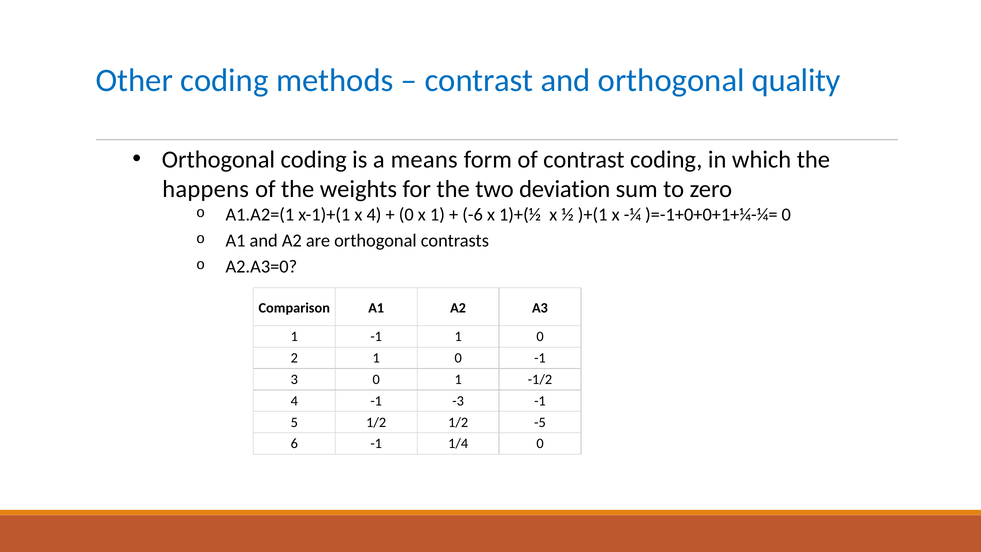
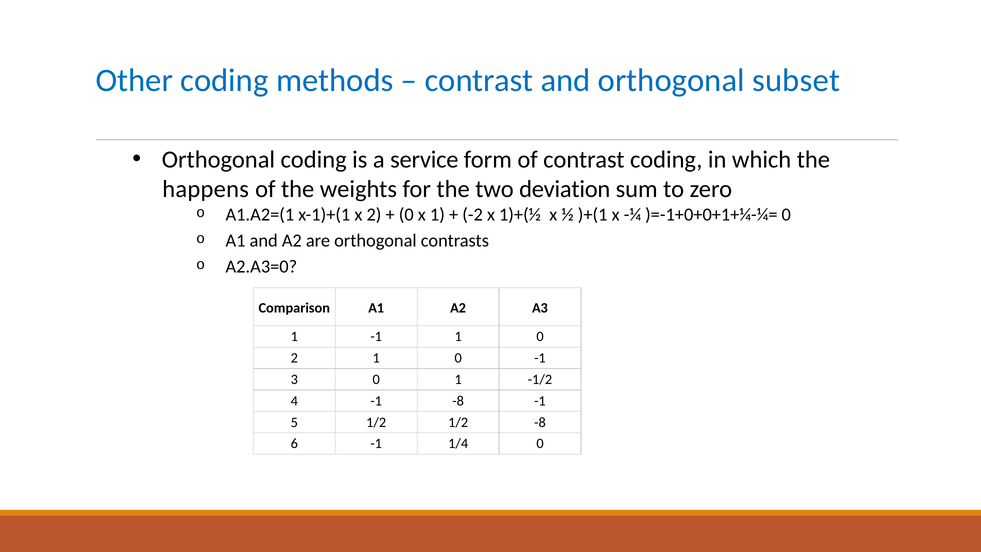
quality: quality -> subset (796, 81)
means: means -> service (424, 160)
x 4: 4 -> 2 (374, 214)
-6: -6 -> -2 (473, 214)
-1 -3: -3 -> -8 (458, 401)
1/2 -5: -5 -> -8 (540, 422)
